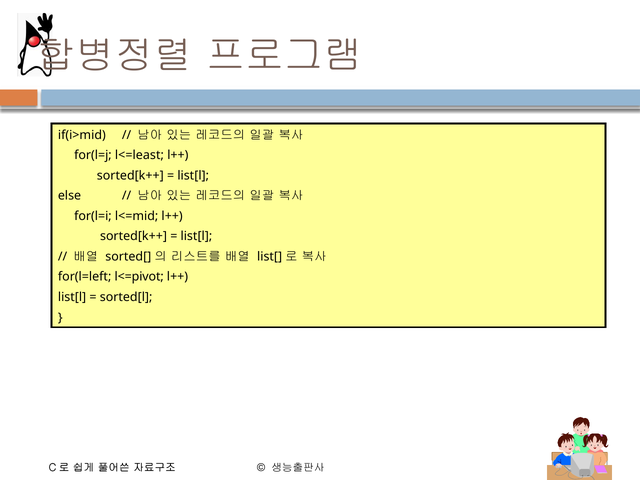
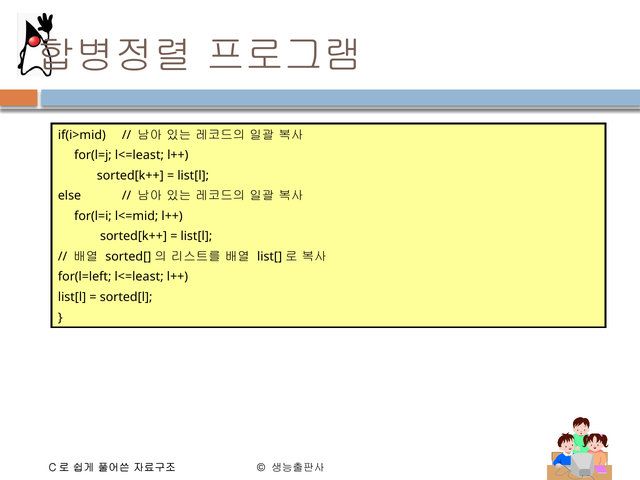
for(l=left l<=pivot: l<=pivot -> l<=least (139, 277)
